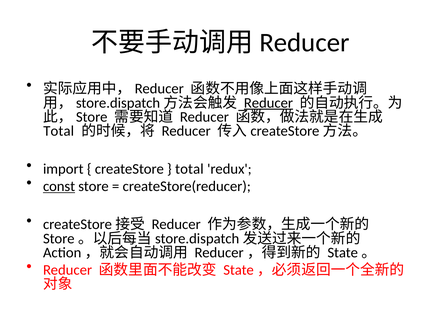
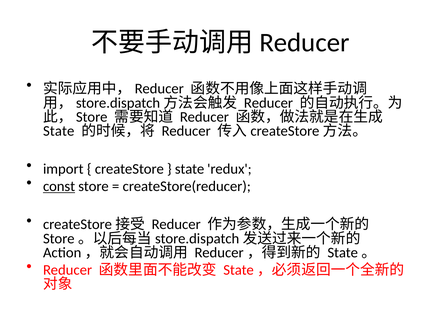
Reducer underline: present -> none (268, 103)
Total: Total -> State (59, 131)
total: total -> state (190, 169)
